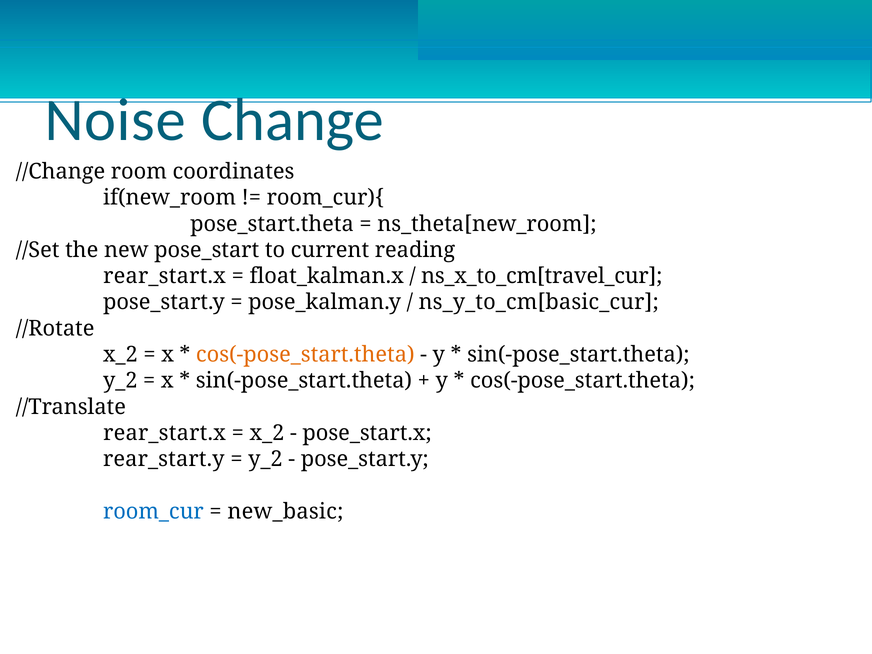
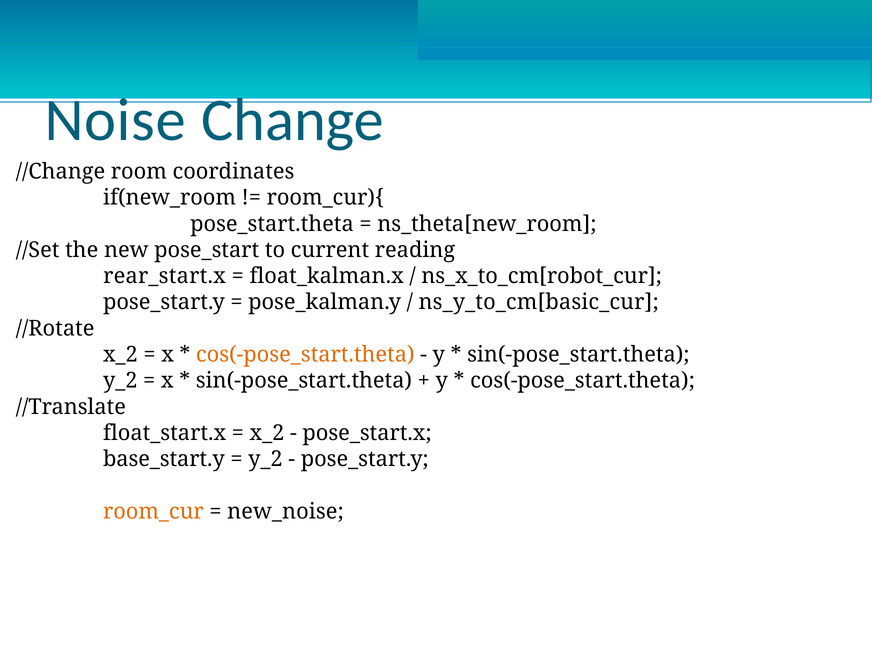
ns_x_to_cm[travel_cur: ns_x_to_cm[travel_cur -> ns_x_to_cm[robot_cur (542, 276)
rear_start.x: rear_start.x -> float_start.x (165, 433)
rear_start.y: rear_start.y -> base_start.y (164, 459)
room_cur colour: blue -> orange (153, 512)
new_basic: new_basic -> new_noise (285, 512)
